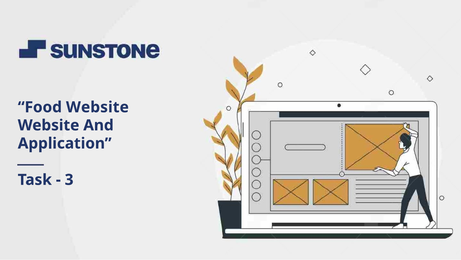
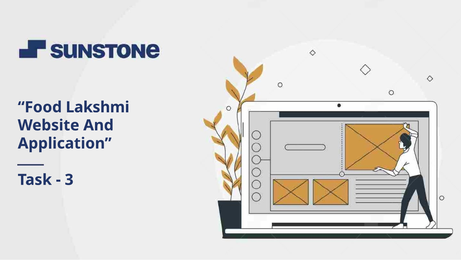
Food Website: Website -> Lakshmi (98, 107)
